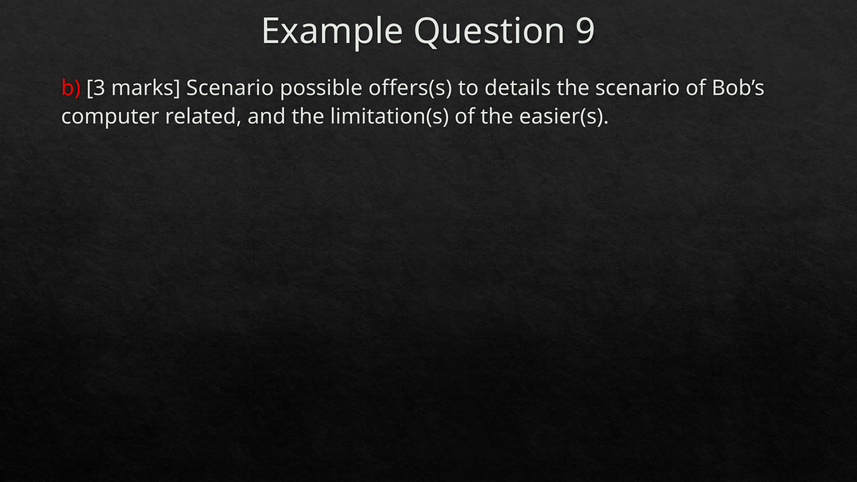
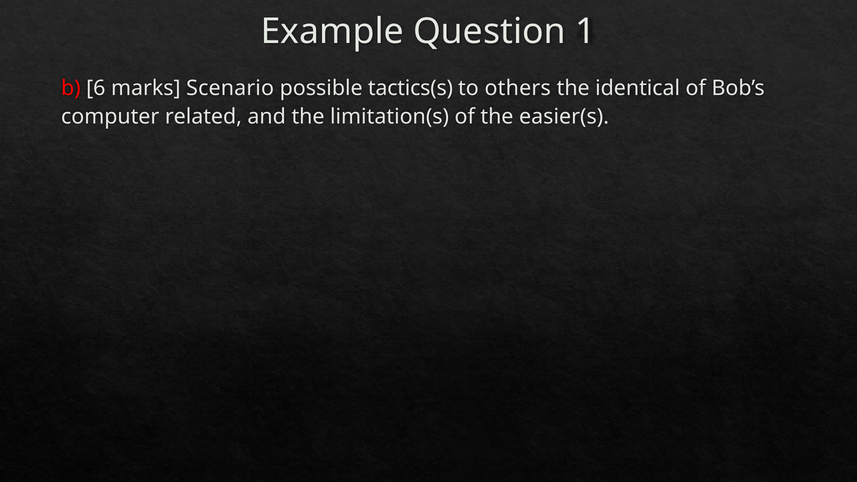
9: 9 -> 1 (585, 32)
3: 3 -> 6 (96, 88)
offers(s: offers(s -> tactics(s (410, 88)
details: details -> others (518, 88)
the scenario: scenario -> identical (638, 88)
